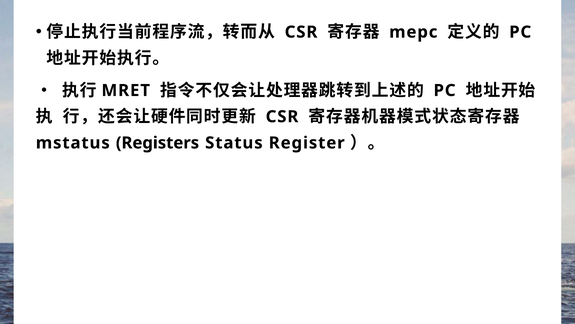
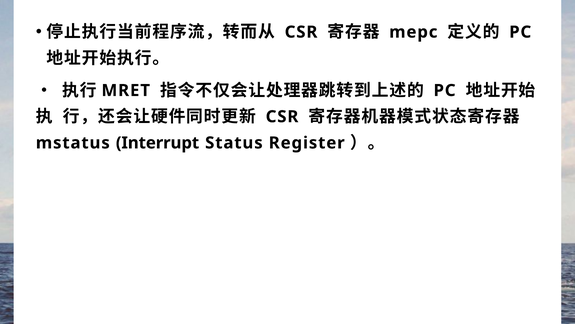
Registers: Registers -> Interrupt (157, 143)
